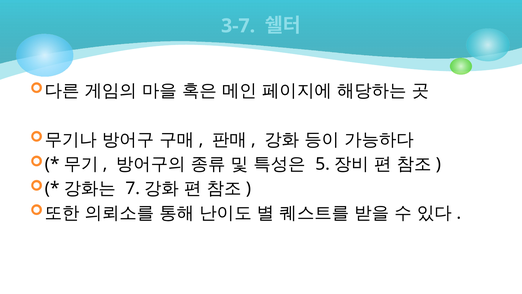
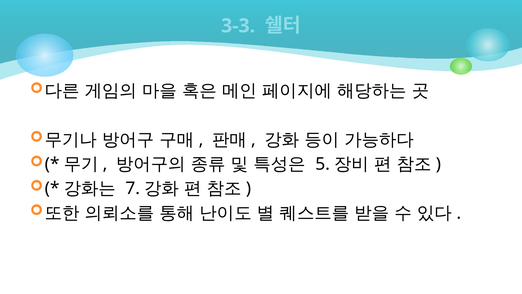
3-7: 3-7 -> 3-3 (238, 26)
